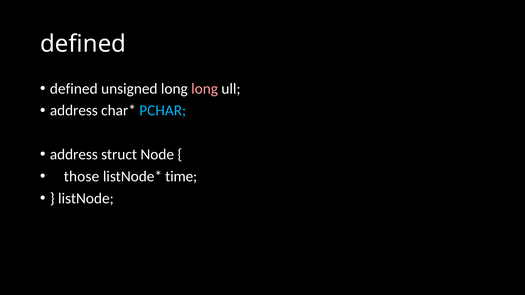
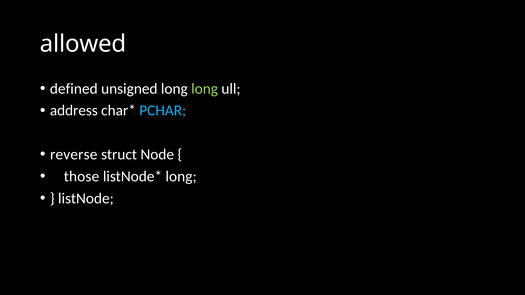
defined: defined -> allowed (83, 44)
long colour: pink -> light green (205, 89)
address: address -> reverse (74, 155)
time: time -> long (181, 177)
